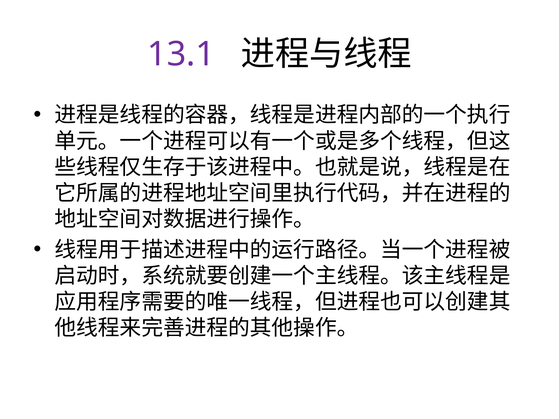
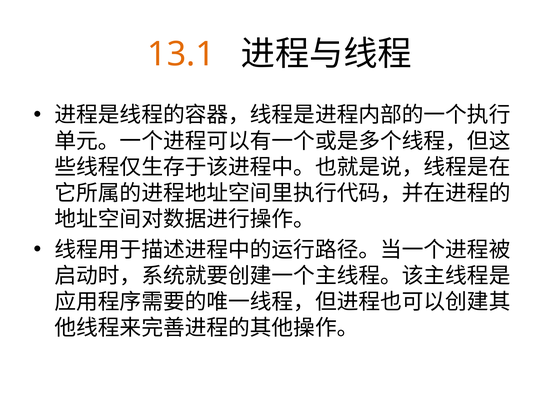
13.1 colour: purple -> orange (181, 54)
